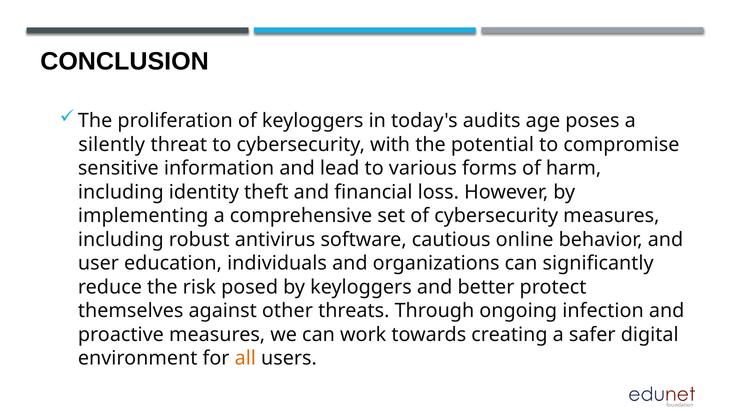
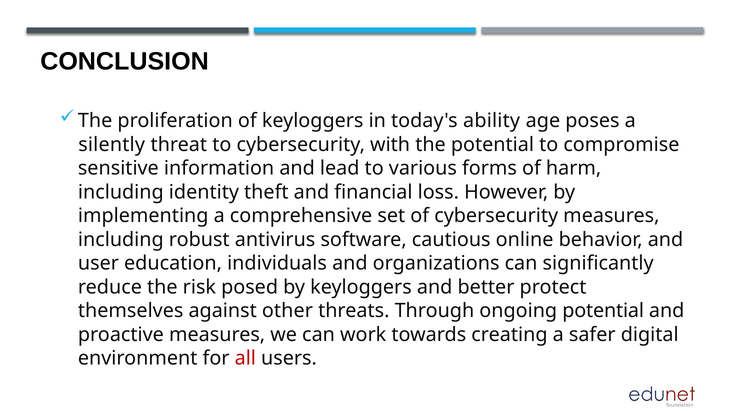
audits: audits -> ability (492, 121)
ongoing infection: infection -> potential (603, 310)
all colour: orange -> red (245, 358)
